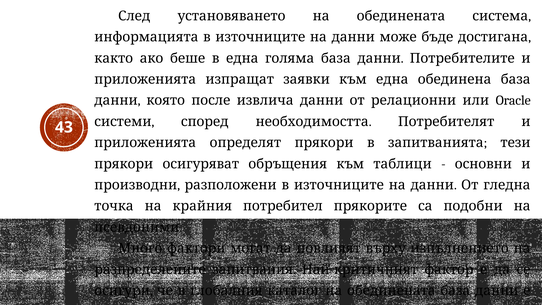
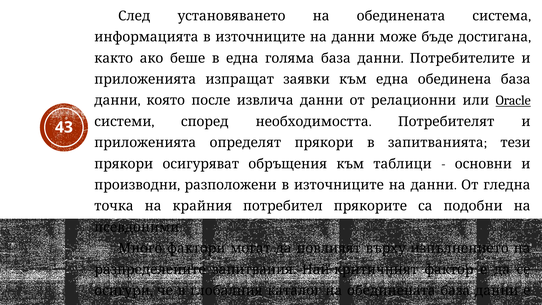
Oracle underline: none -> present (513, 100)
